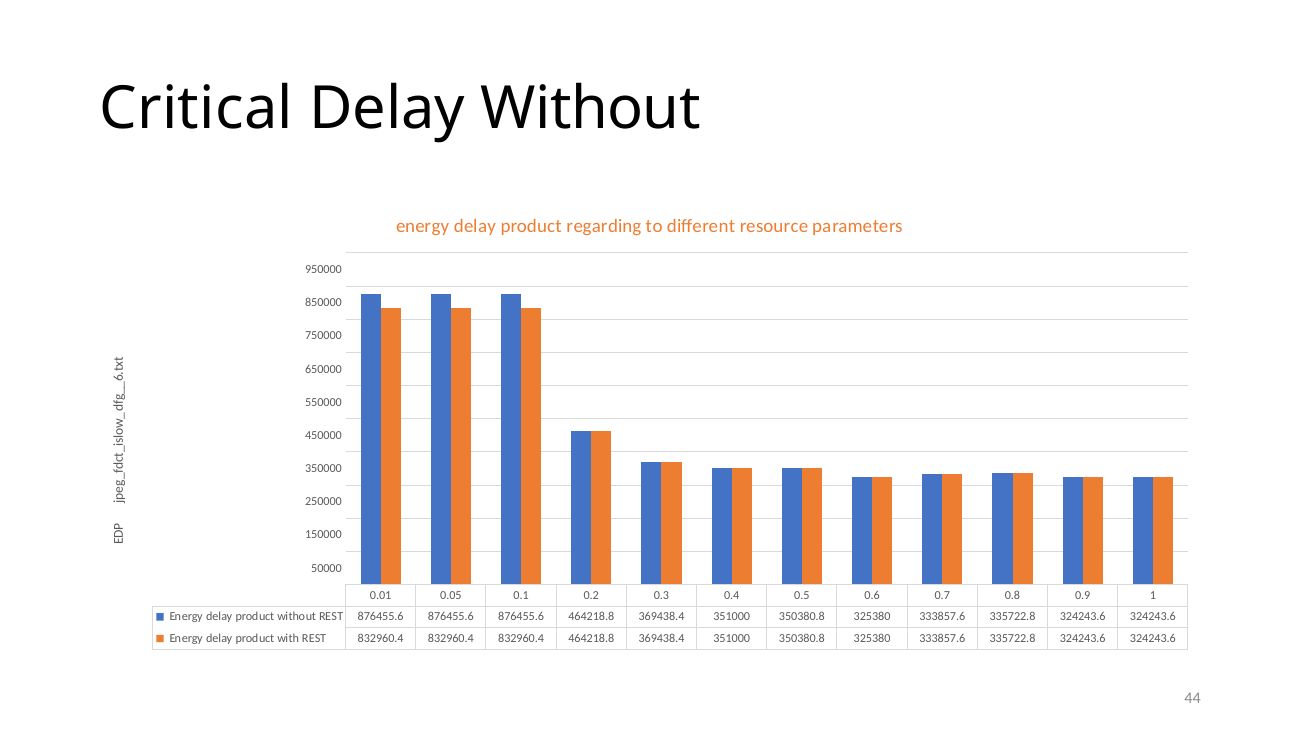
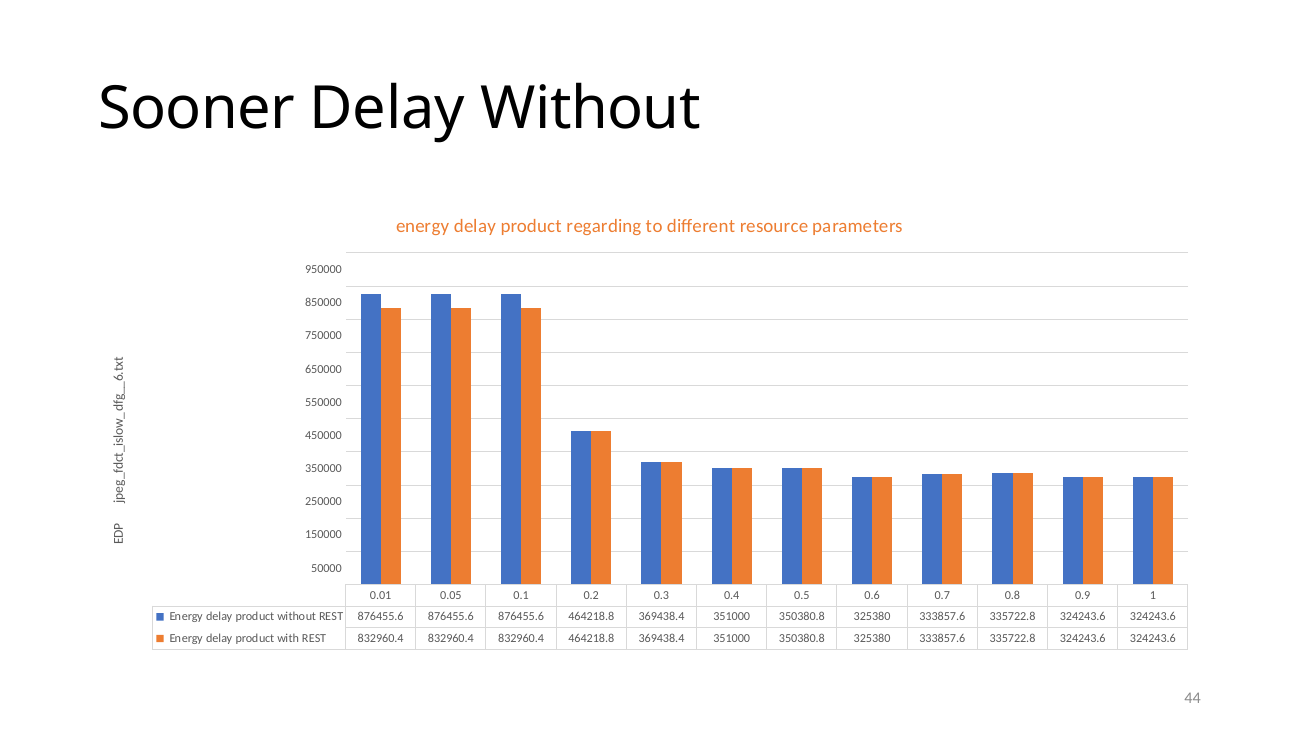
Critical: Critical -> Sooner (197, 109)
